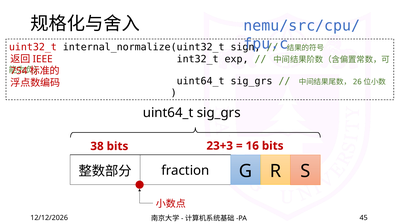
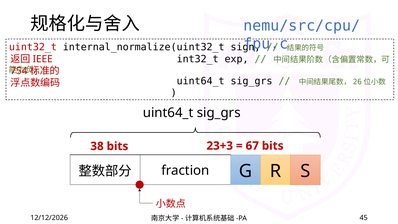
16: 16 -> 67 (252, 146)
